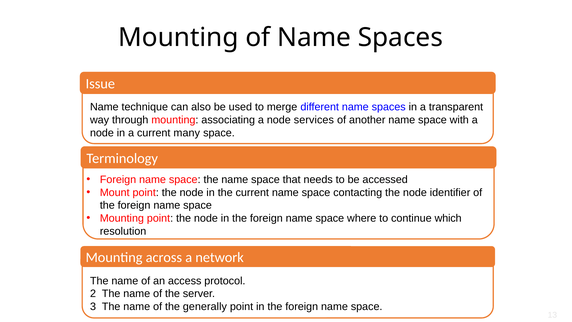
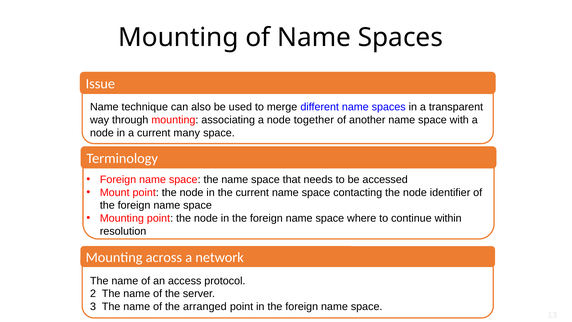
services: services -> together (314, 120)
which: which -> within (448, 218)
generally: generally -> arranged (205, 306)
